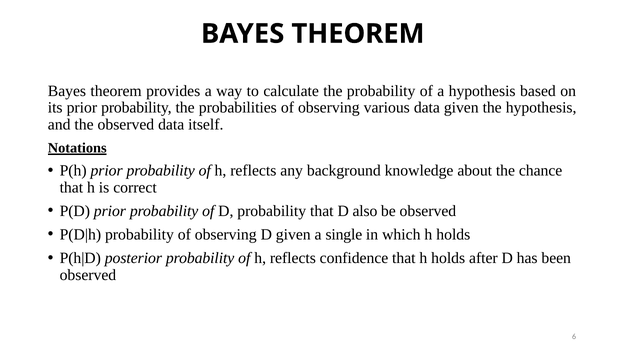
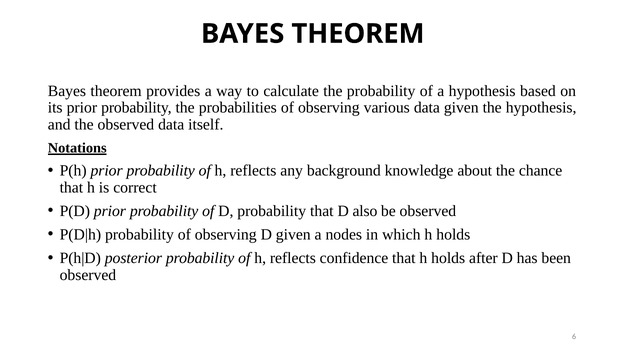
single: single -> nodes (344, 235)
